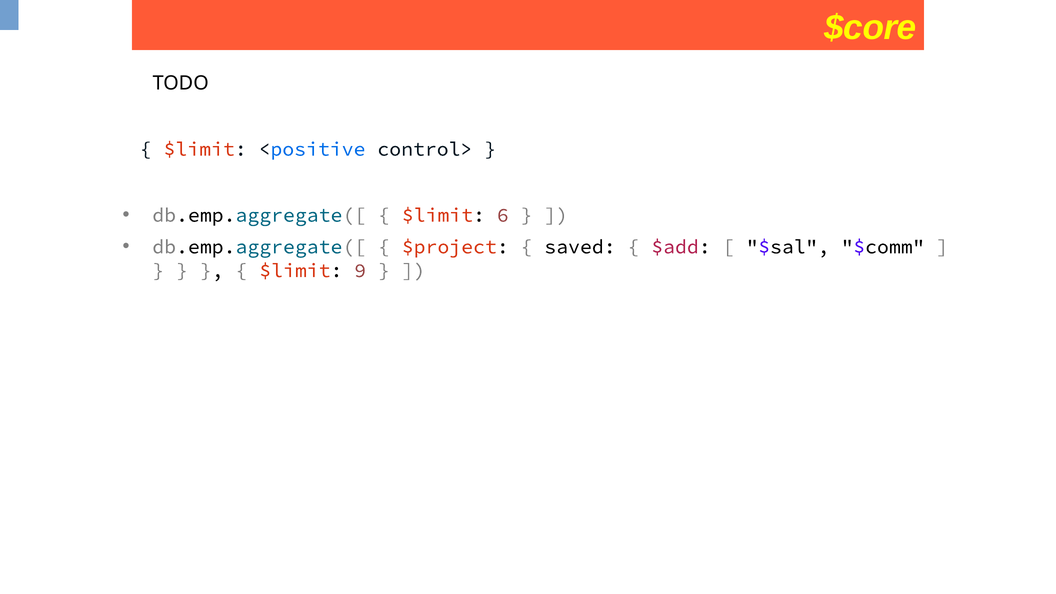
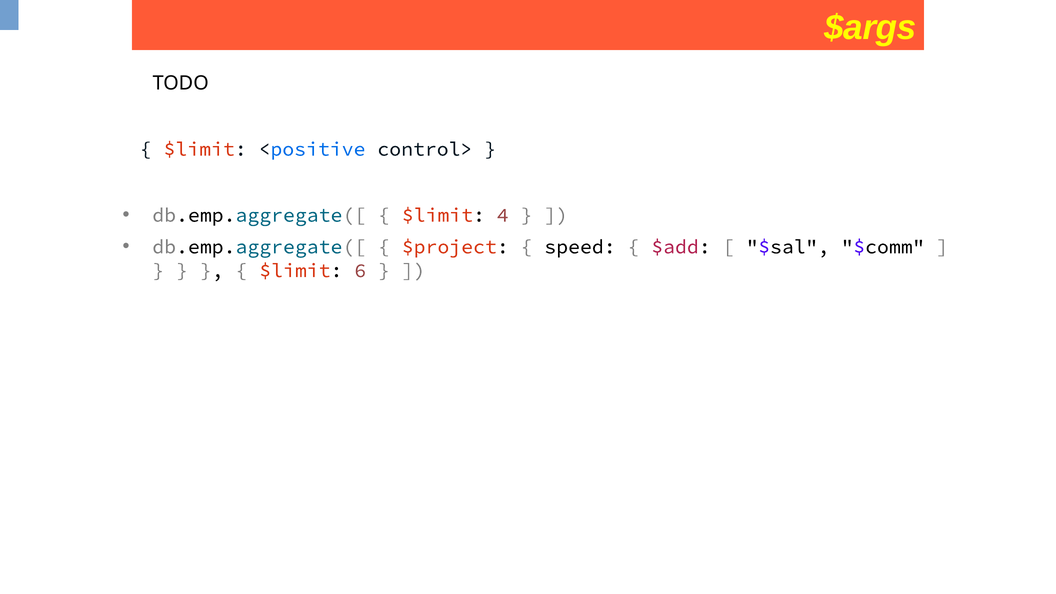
$core: $core -> $args (870, 27)
6: 6 -> 4 (503, 215)
saved: saved -> speed (580, 247)
9: 9 -> 6 (360, 271)
